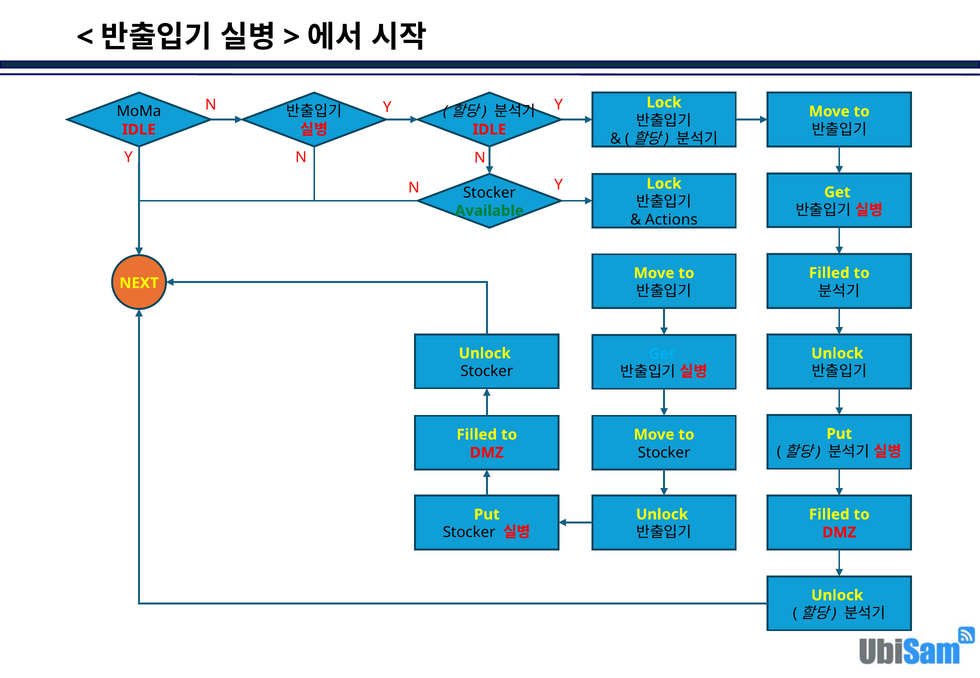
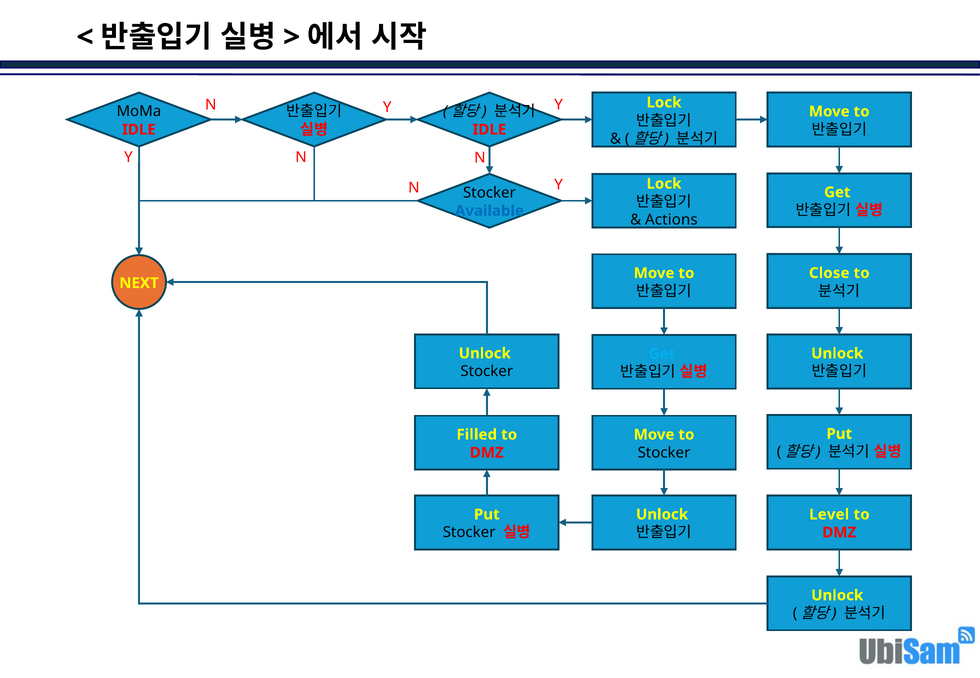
Available colour: green -> blue (489, 211)
Filled: Filled -> Close (829, 273)
Filled: Filled -> Level (829, 515)
